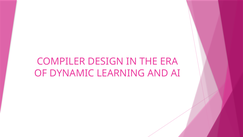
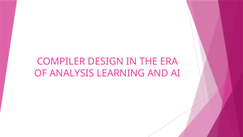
DYNAMIC: DYNAMIC -> ANALYSIS (72, 73)
